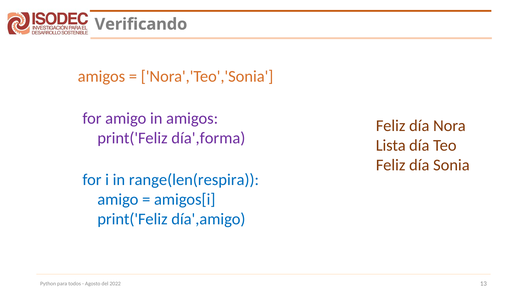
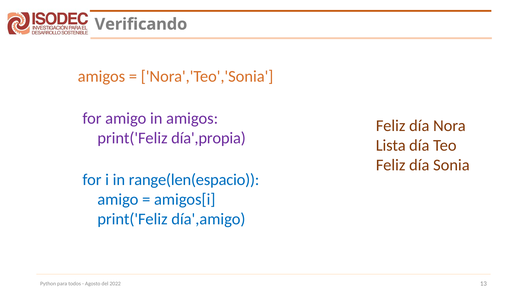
día',forma: día',forma -> día',propia (208, 138)
range(len(respira: range(len(respira -> range(len(espacio (194, 180)
